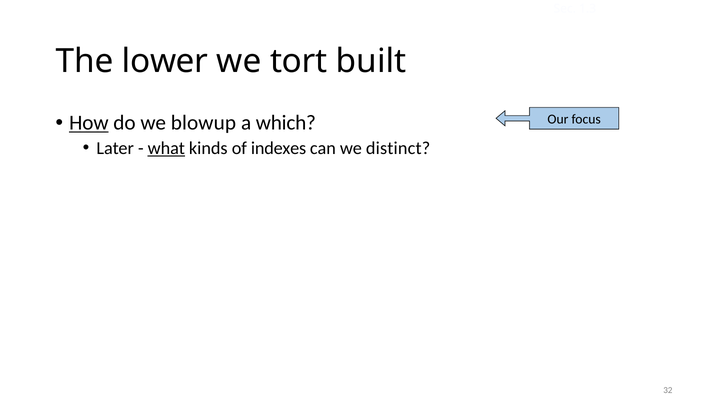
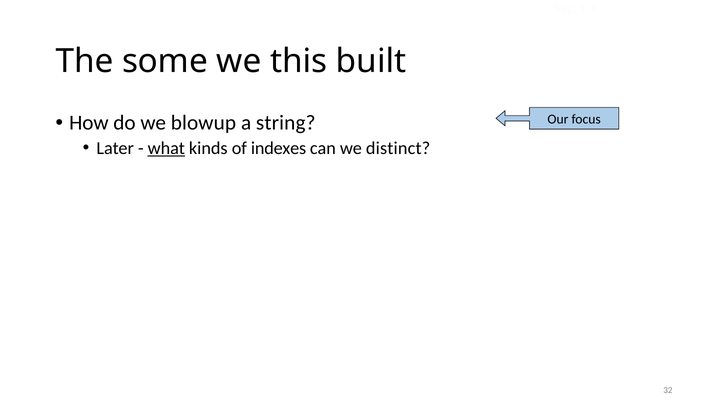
lower: lower -> some (165, 61)
tort: tort -> this (299, 61)
How underline: present -> none (89, 123)
which: which -> string (286, 123)
